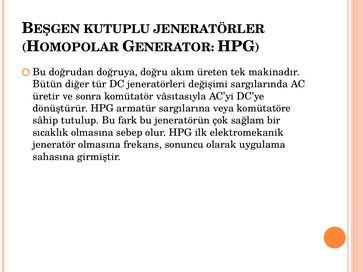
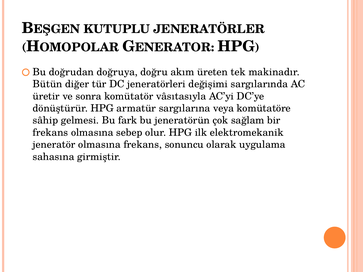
tutulup: tutulup -> gelmesi (80, 121)
sıcaklık: sıcaklık -> frekans (50, 133)
